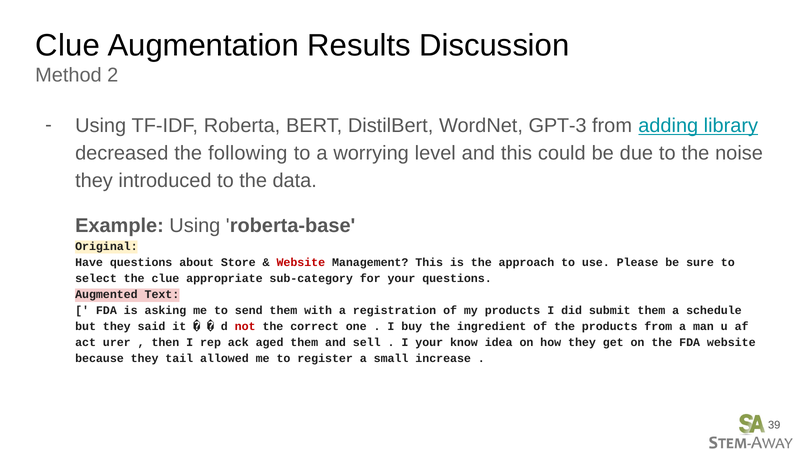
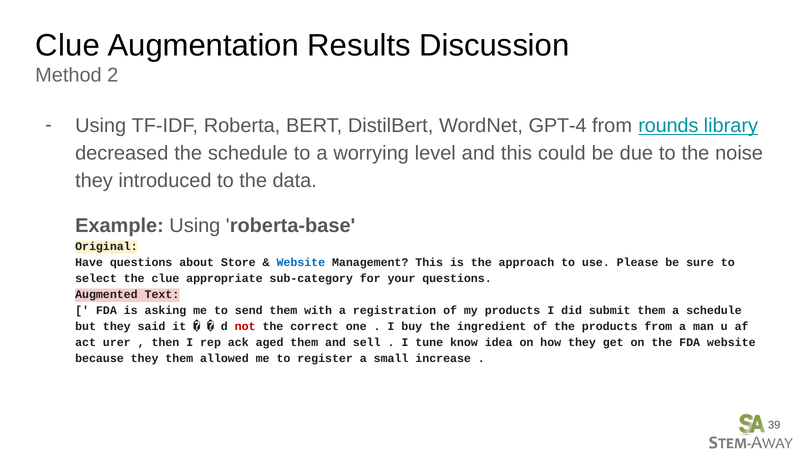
GPT-3: GPT-3 -> GPT-4 (558, 126)
adding: adding -> rounds (668, 126)
the following: following -> schedule (248, 153)
Website colour: red -> blue (301, 263)
I your: your -> tune (429, 343)
they tail: tail -> them (179, 359)
